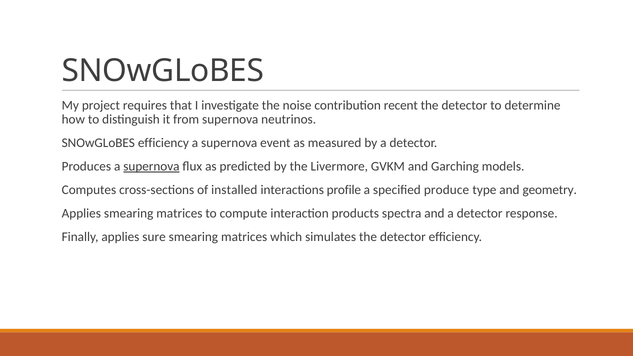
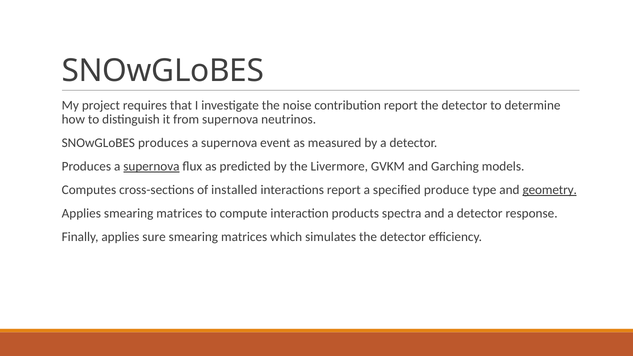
contribution recent: recent -> report (401, 105)
SNOwGLoBES efficiency: efficiency -> produces (163, 143)
interactions profile: profile -> report (344, 190)
geometry underline: none -> present (550, 190)
